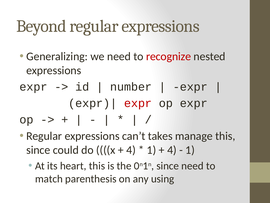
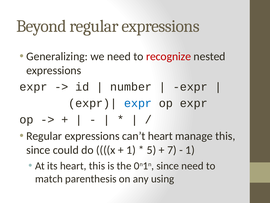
expr colour: red -> blue (138, 103)
can’t takes: takes -> heart (160, 136)
4: 4 -> 1 (131, 150)
1: 1 -> 5 (151, 150)
4: 4 -> 7 (172, 150)
